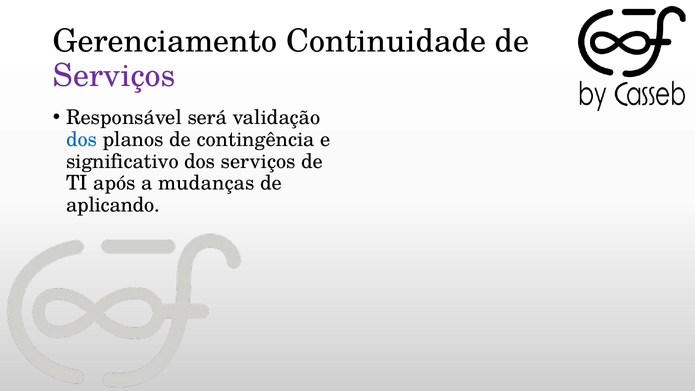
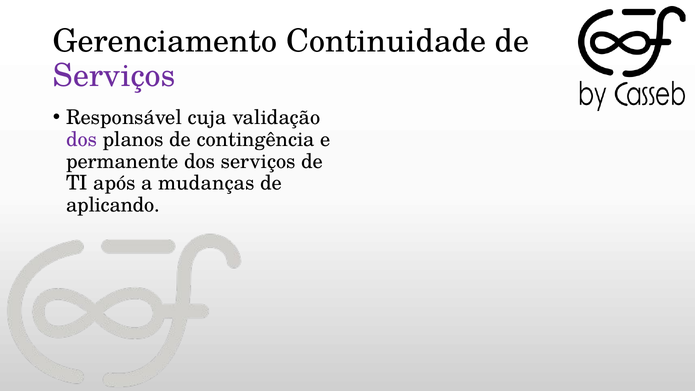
será: será -> cuja (207, 118)
dos colour: blue -> purple (82, 139)
significativo: significativo -> permanente (122, 161)
